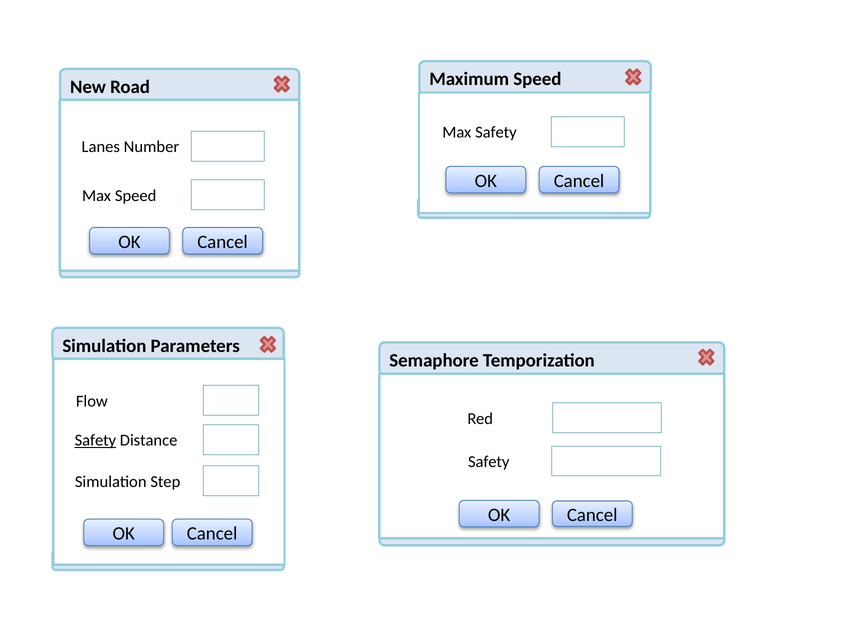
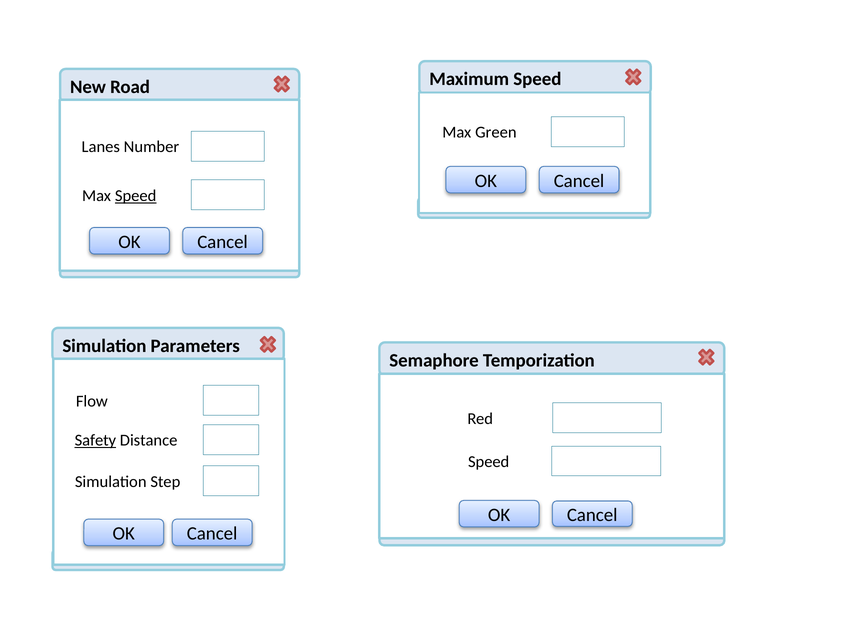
Max Safety: Safety -> Green (496, 132)
Speed underline: none -> present (136, 196)
Safety: Safety -> Speed (489, 462)
